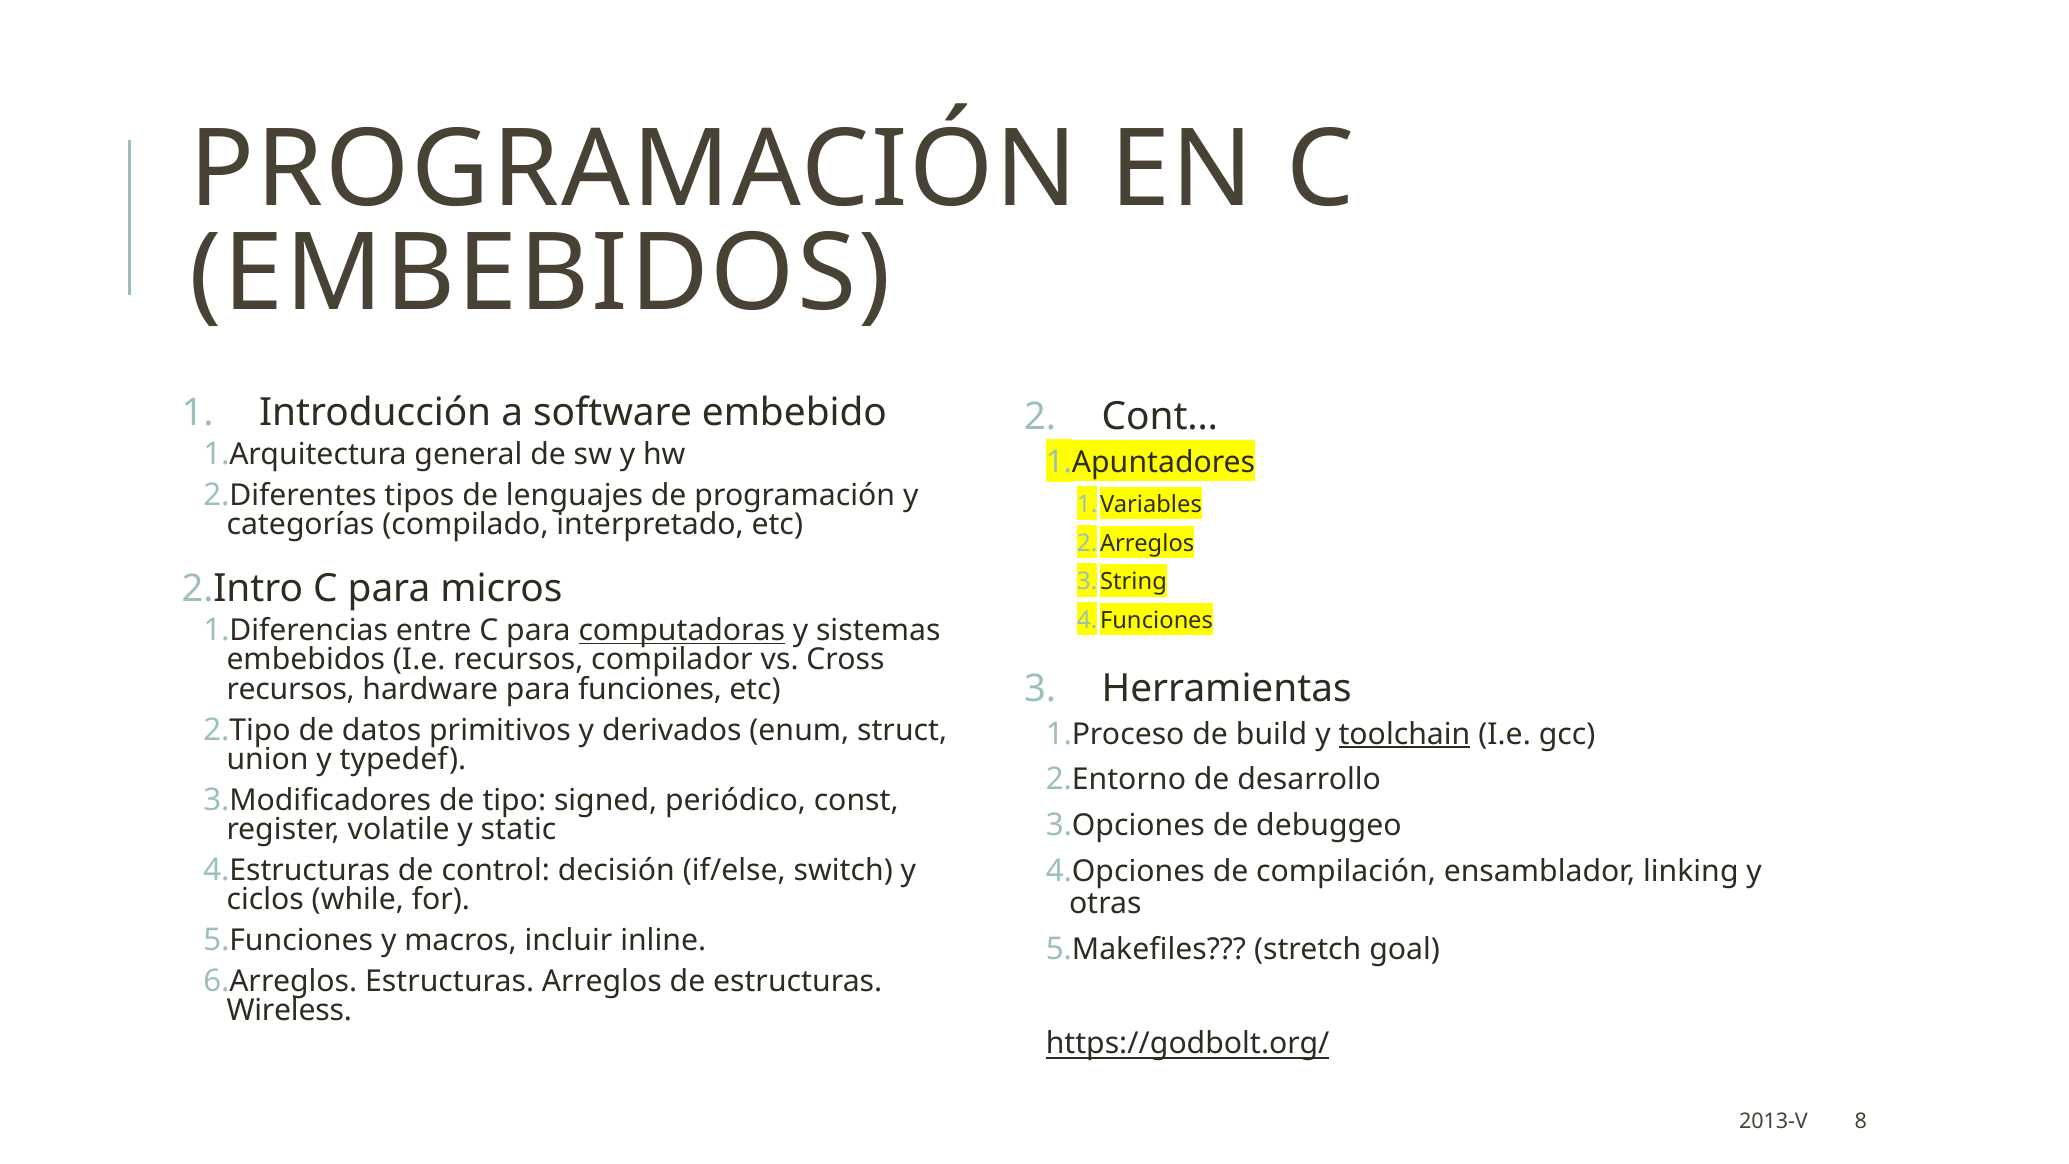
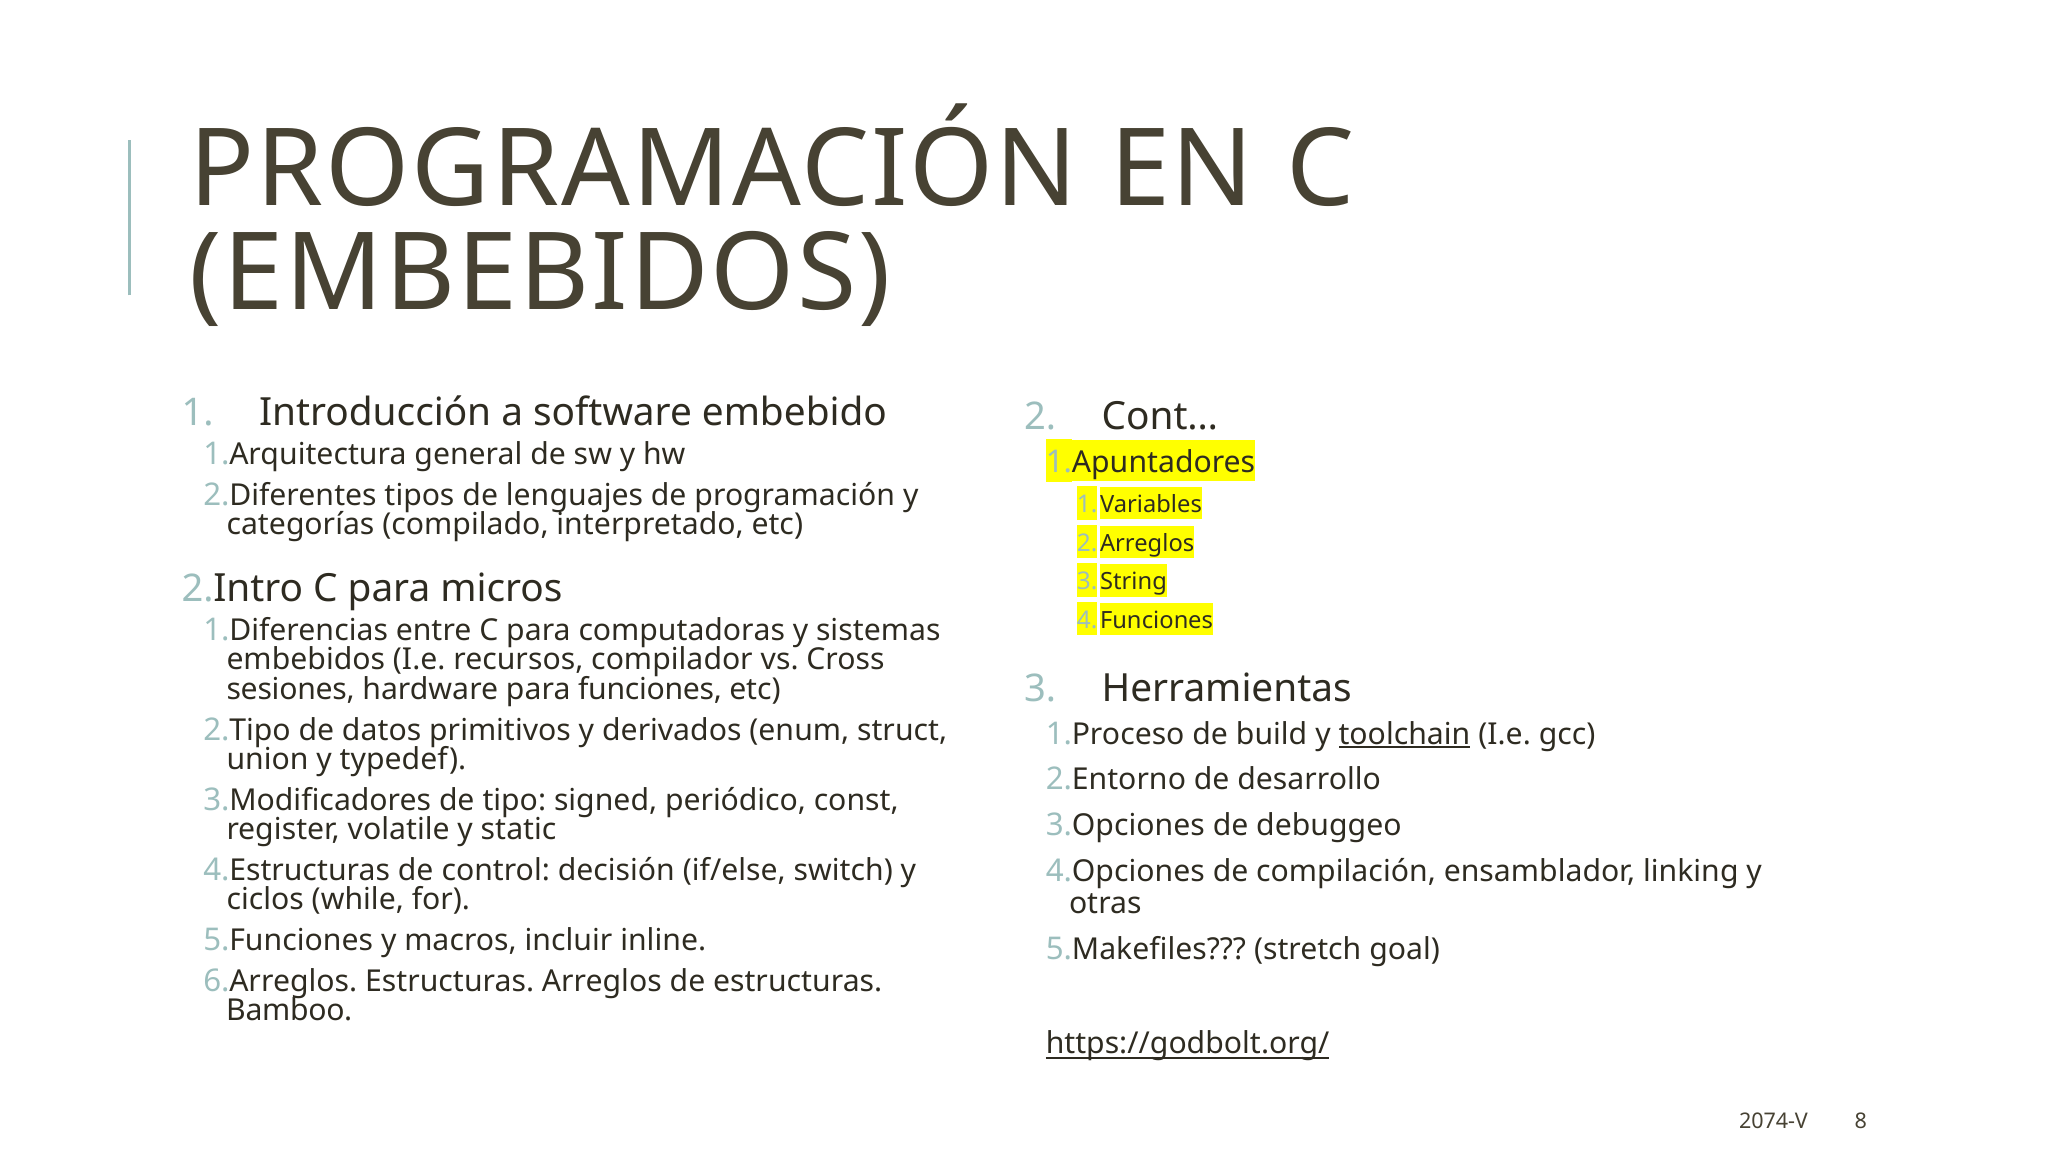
computadoras underline: present -> none (682, 630)
recursos: recursos -> sesiones (291, 689)
Wireless: Wireless -> Bamboo (289, 1011)
2013-V: 2013-V -> 2074-V (1773, 1121)
